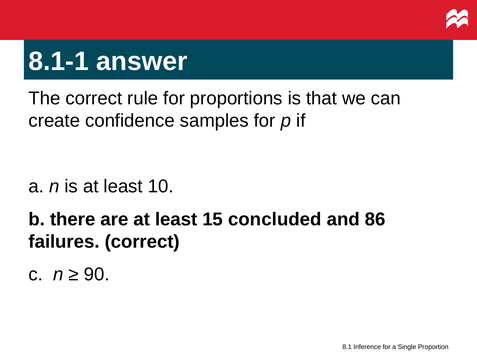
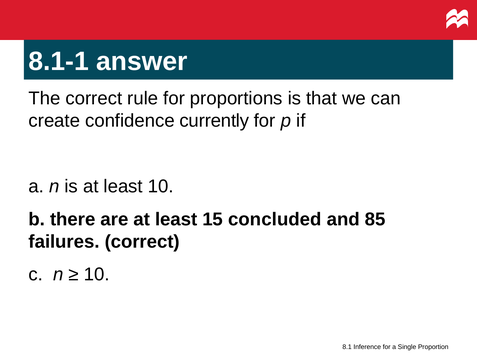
samples: samples -> currently (214, 121)
86: 86 -> 85 (375, 219)
90: 90 -> 10 (97, 274)
